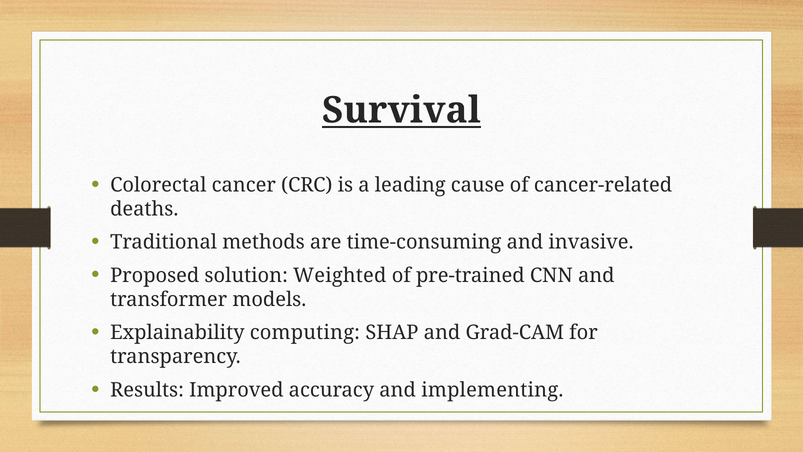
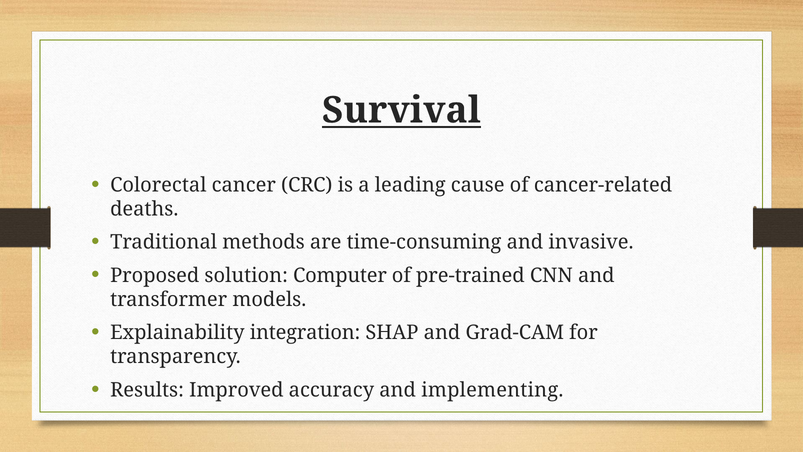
Weighted: Weighted -> Computer (340, 275)
computing: computing -> integration (305, 332)
